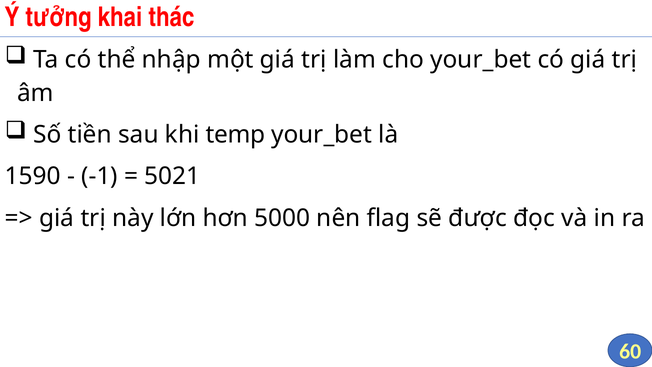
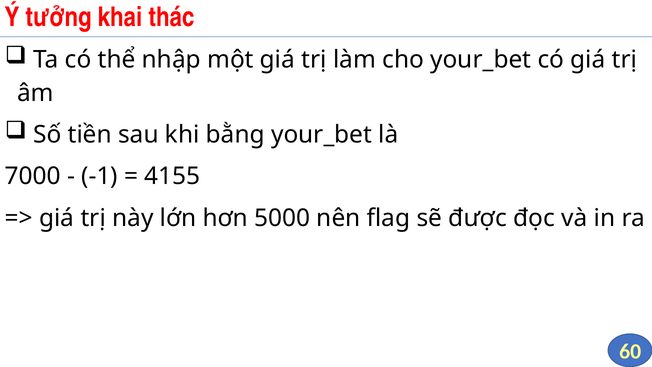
temp: temp -> bằng (235, 135)
1590: 1590 -> 7000 (33, 176)
5021: 5021 -> 4155 (172, 176)
